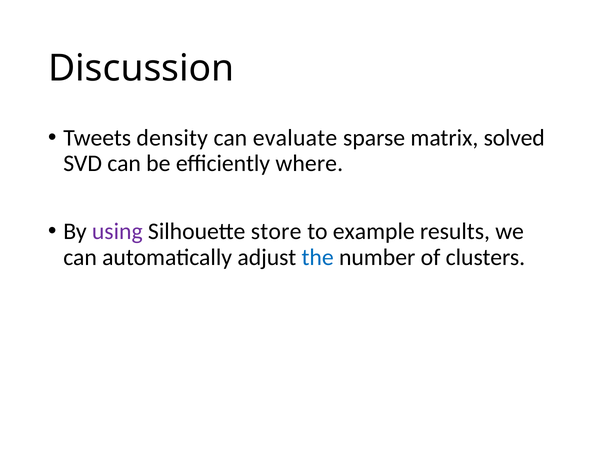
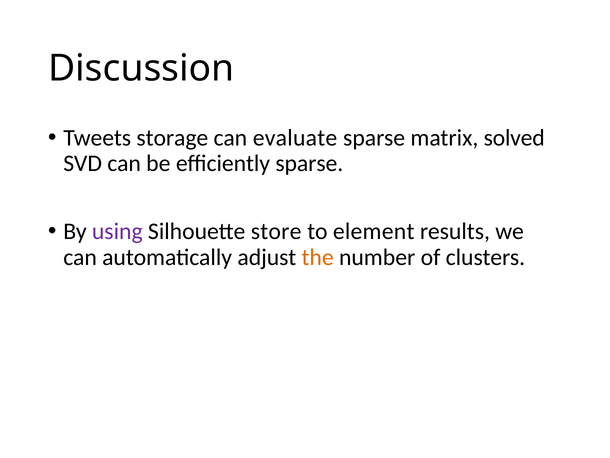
density: density -> storage (172, 138)
efficiently where: where -> sparse (309, 163)
example: example -> element (374, 231)
the colour: blue -> orange (318, 257)
